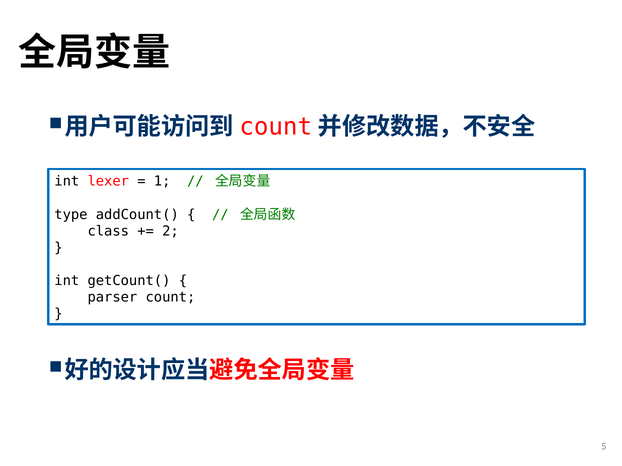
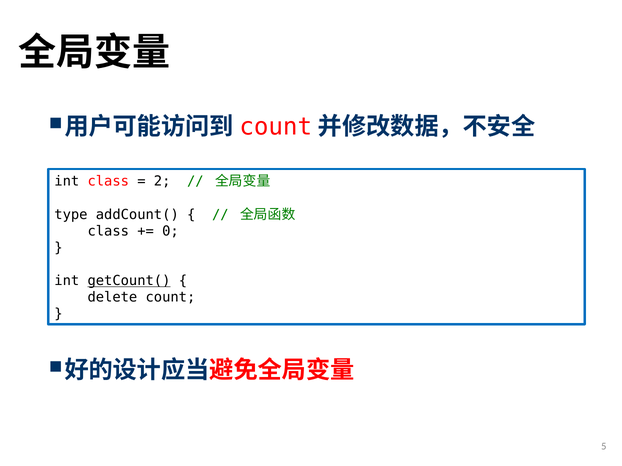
int lexer: lexer -> class (108, 182)
1: 1 -> 2 (162, 182)
2: 2 -> 0 (170, 231)
getCount( underline: none -> present (129, 281)
parser: parser -> delete (112, 298)
